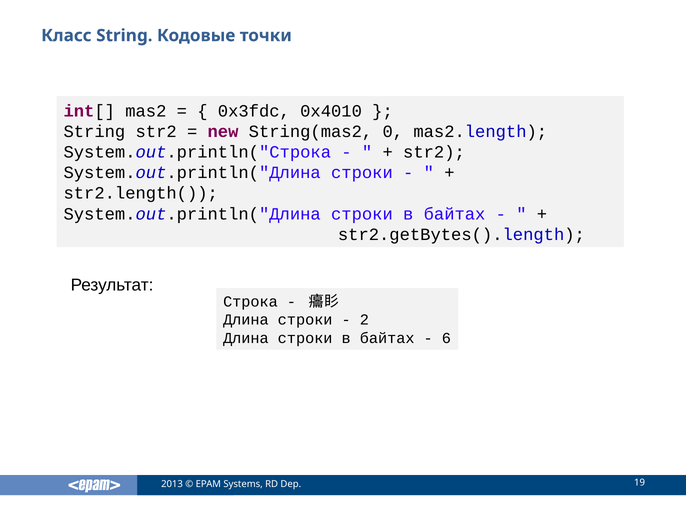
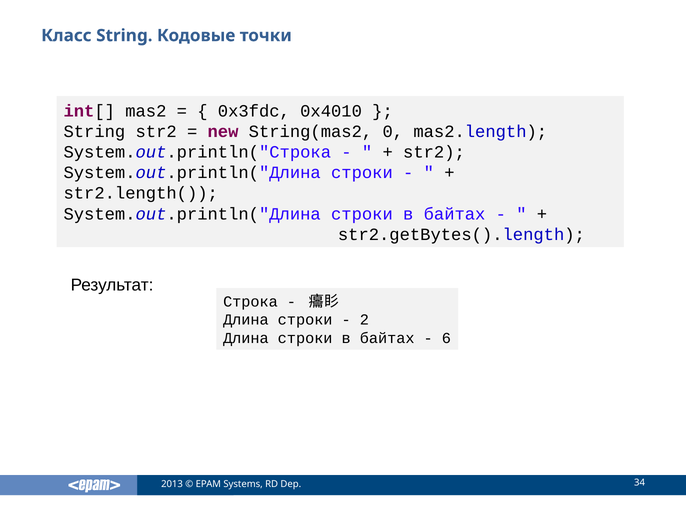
19: 19 -> 34 (640, 482)
